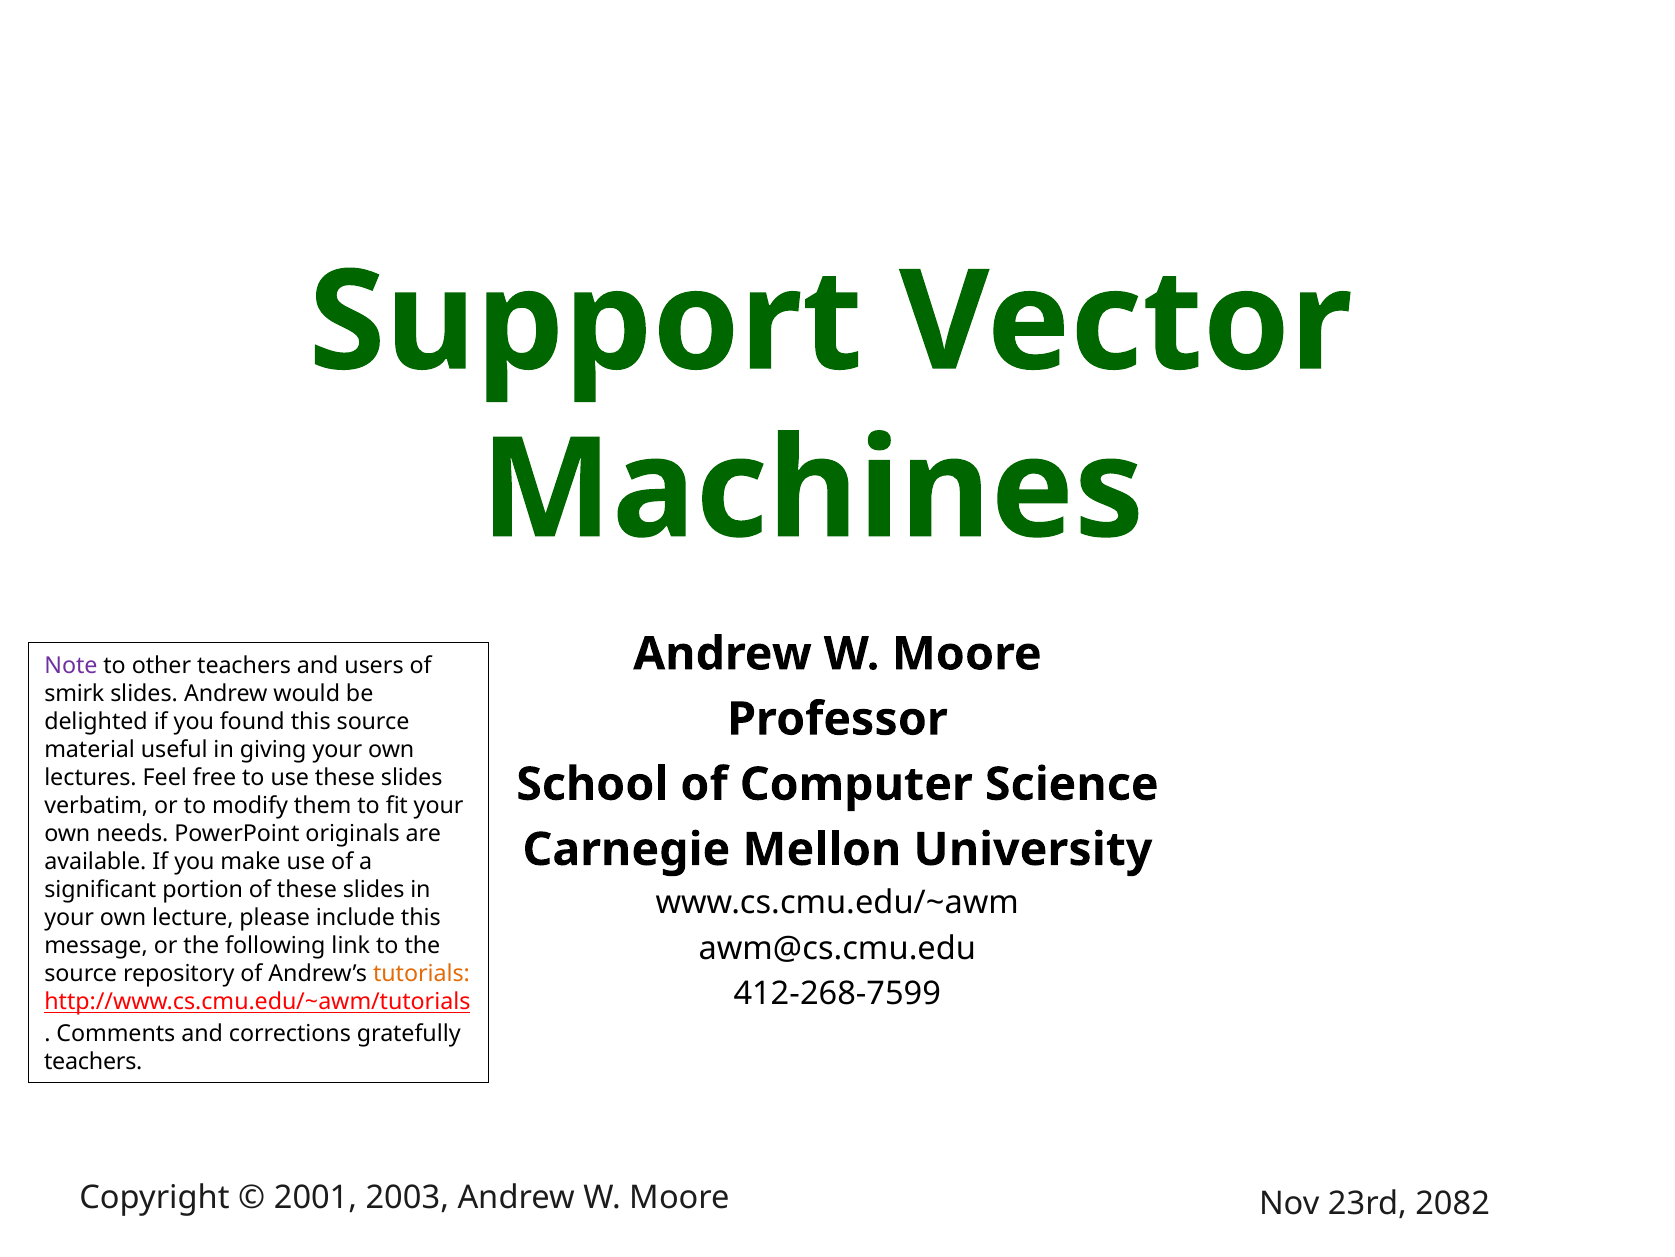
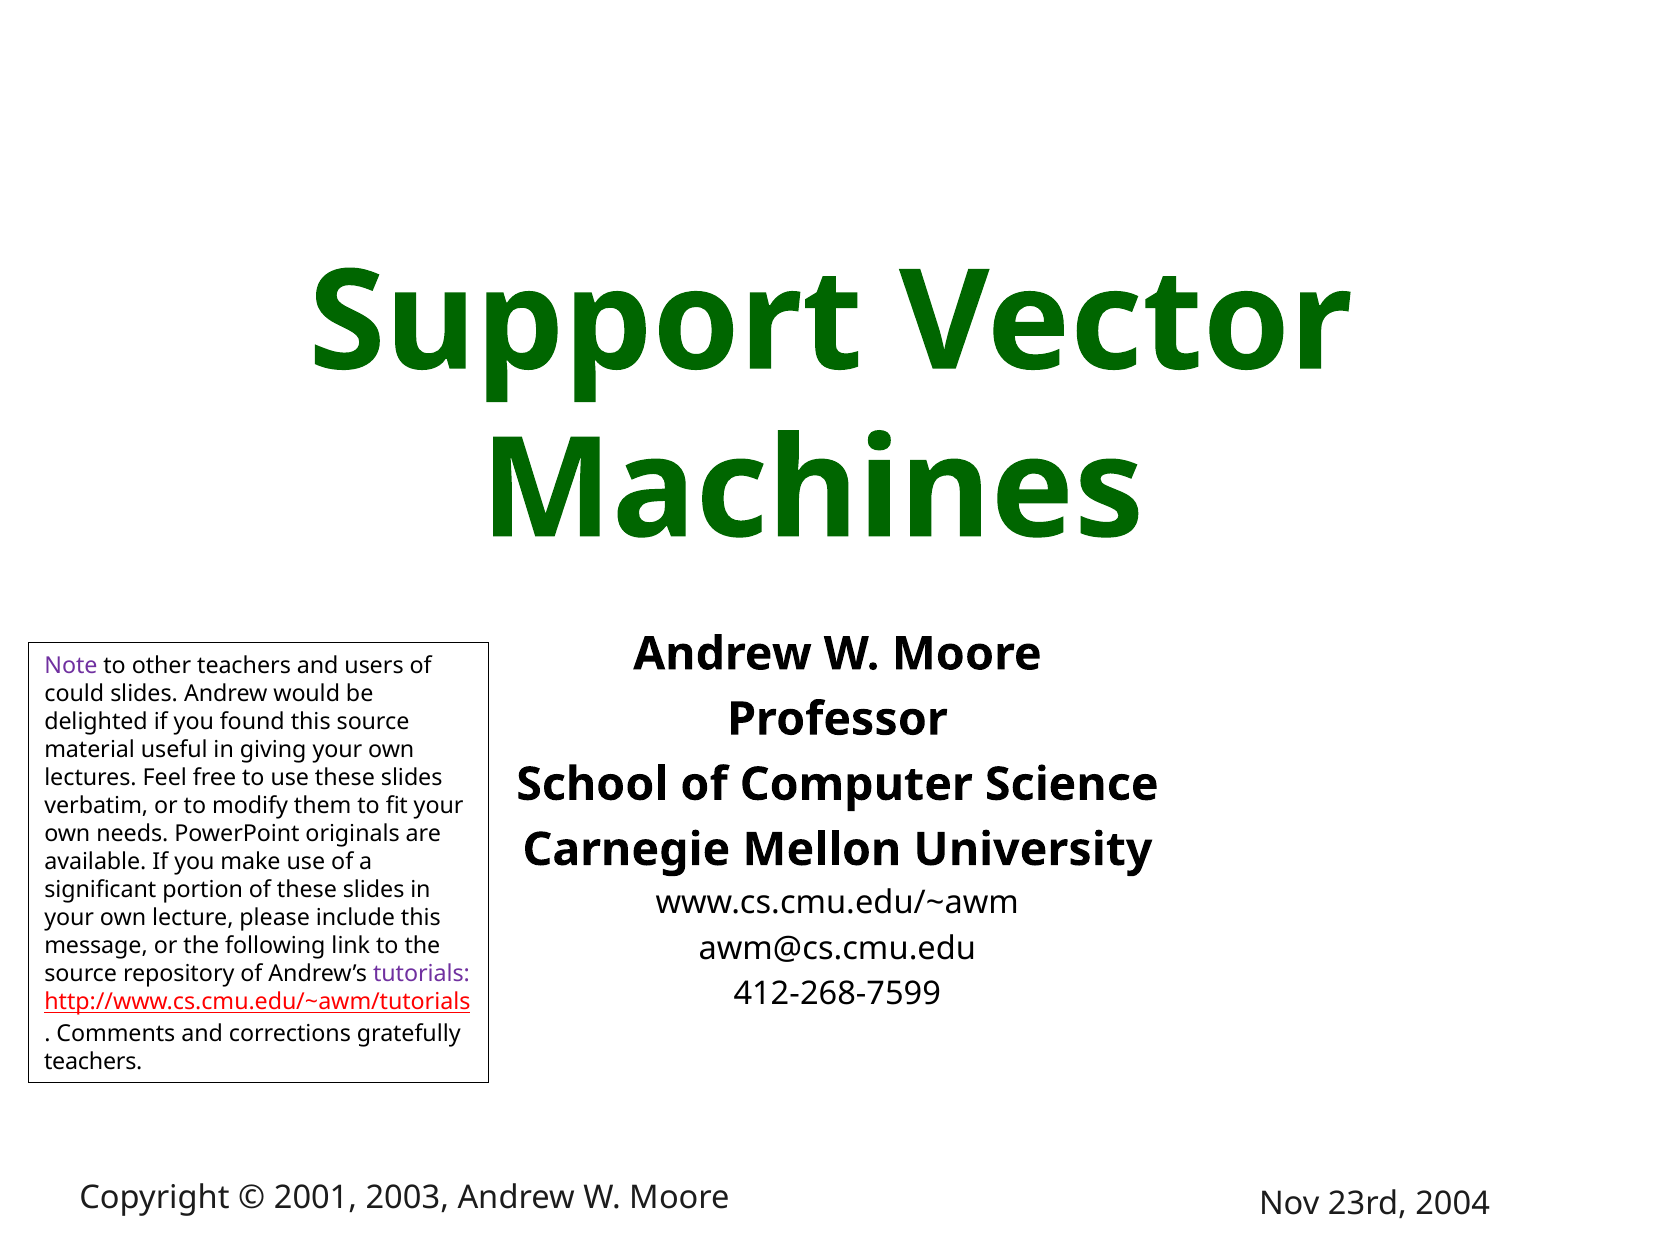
smirk: smirk -> could (74, 694)
tutorials colour: orange -> purple (421, 973)
2082: 2082 -> 2004 (1453, 1203)
